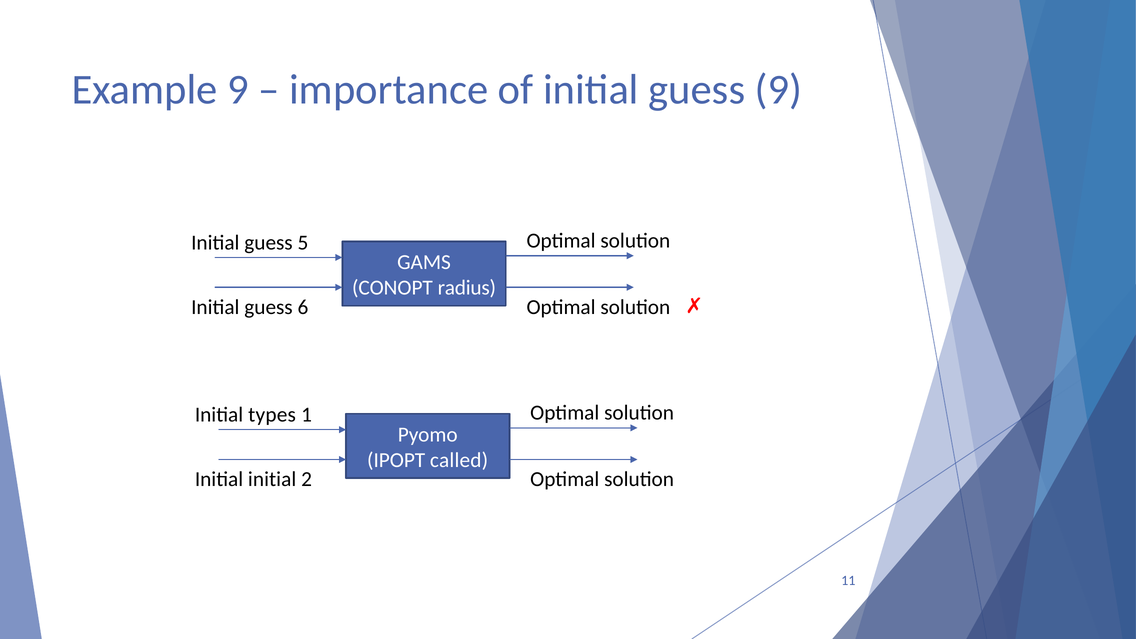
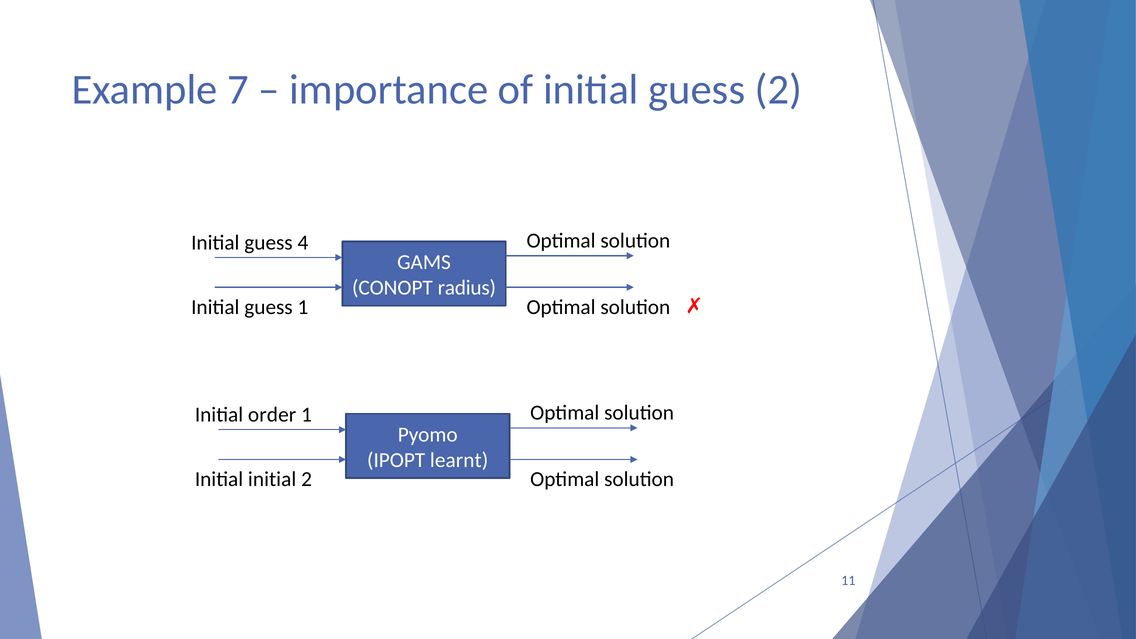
Example 9: 9 -> 7 (238, 90)
guess 9: 9 -> 2 (779, 90)
5: 5 -> 4 (303, 242)
guess 6: 6 -> 1 (303, 307)
types: types -> order (272, 415)
called: called -> learnt (459, 460)
